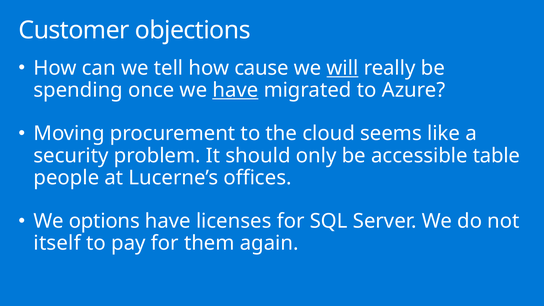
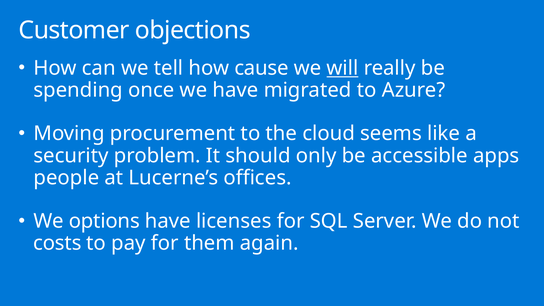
have underline: present -> none (235, 90)
table: table -> apps (496, 156)
itself: itself -> costs (57, 243)
